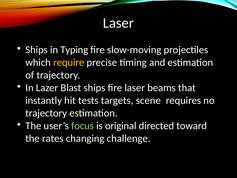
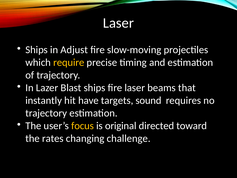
Typing: Typing -> Adjust (74, 50)
tests: tests -> have (88, 100)
scene: scene -> sound (148, 100)
focus colour: light green -> yellow (83, 126)
